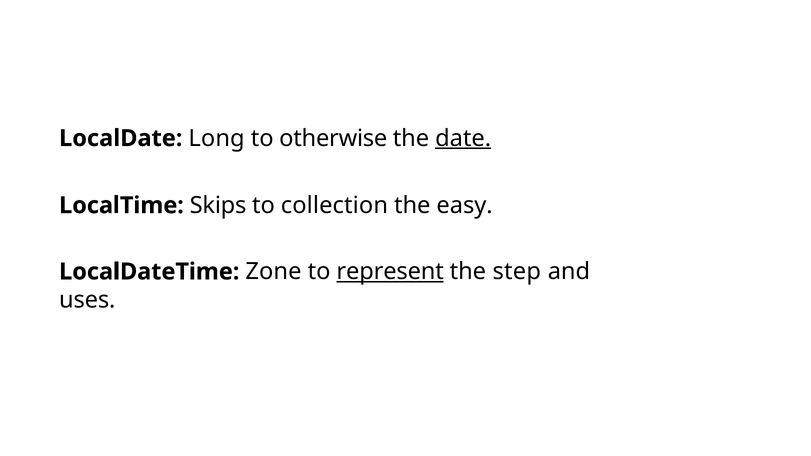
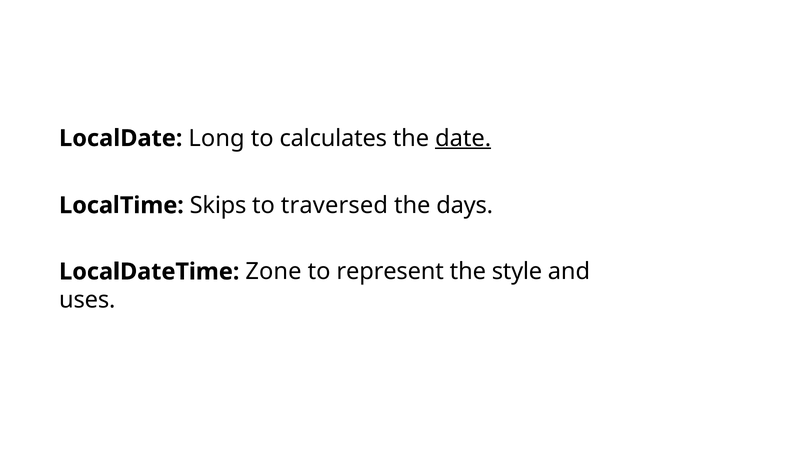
otherwise: otherwise -> calculates (333, 138)
collection: collection -> traversed (334, 205)
easy: easy -> days (465, 205)
represent underline: present -> none (390, 272)
step: step -> style (517, 272)
